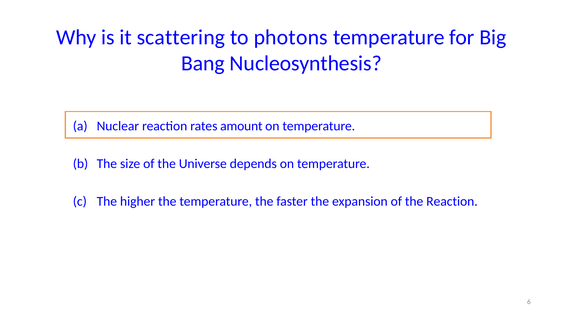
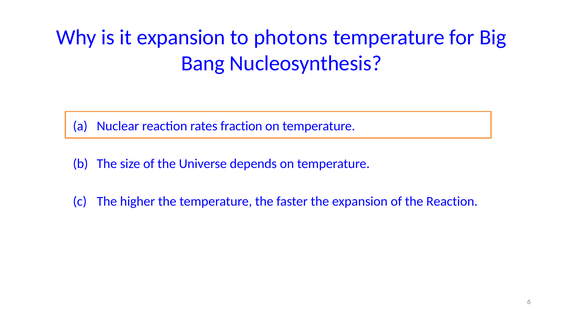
it scattering: scattering -> expansion (181, 37)
amount: amount -> fraction (241, 126)
